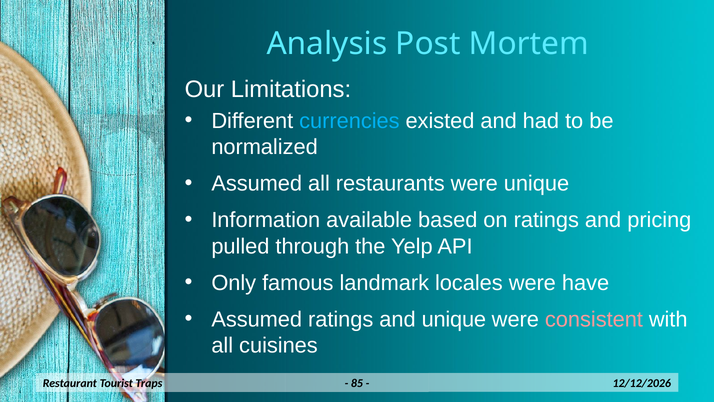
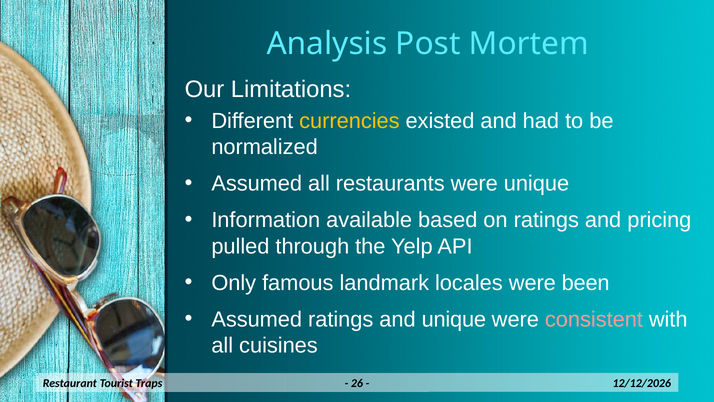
currencies colour: light blue -> yellow (349, 121)
have: have -> been (586, 283)
85: 85 -> 26 (357, 383)
